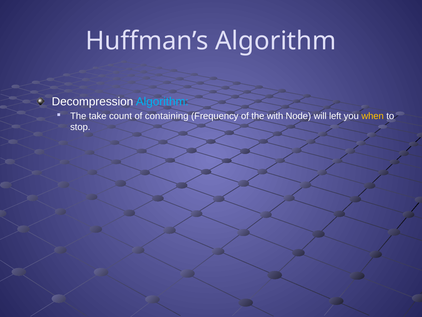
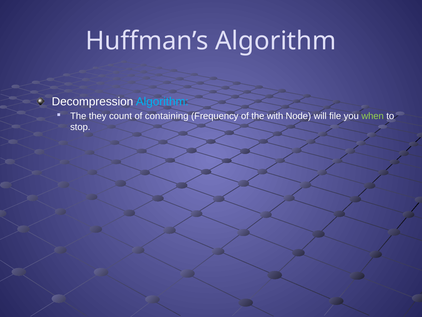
take: take -> they (98, 116)
left: left -> file (335, 116)
when colour: yellow -> light green (373, 116)
